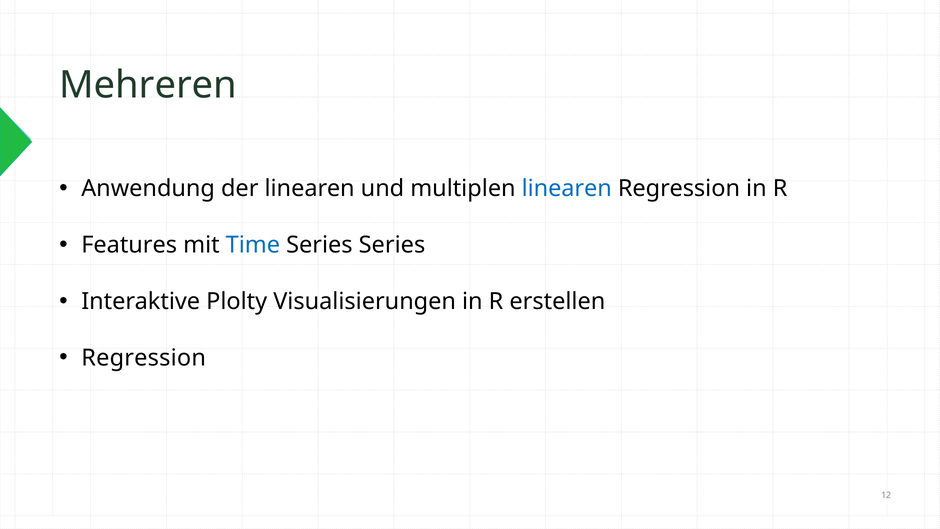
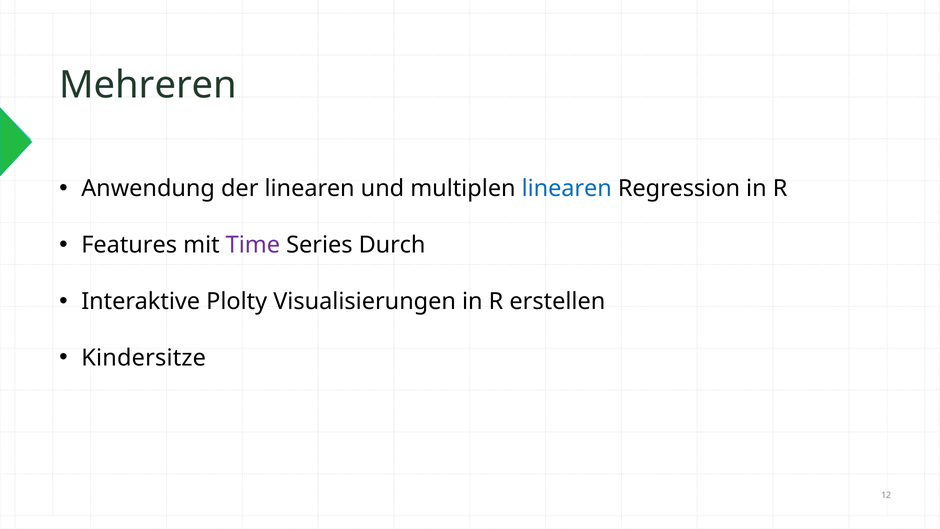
Time colour: blue -> purple (253, 245)
Series Series: Series -> Durch (392, 245)
Regression: Regression -> Kindersitze (144, 358)
